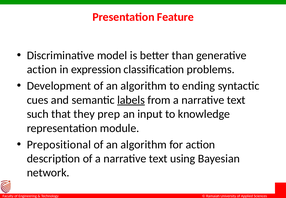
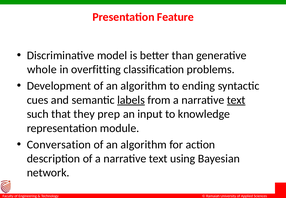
action: action -> whole (42, 69)
expression: expression -> overfitting (96, 69)
text underline: none -> present (236, 100)
Prepositional: Prepositional -> Conversation (59, 145)
